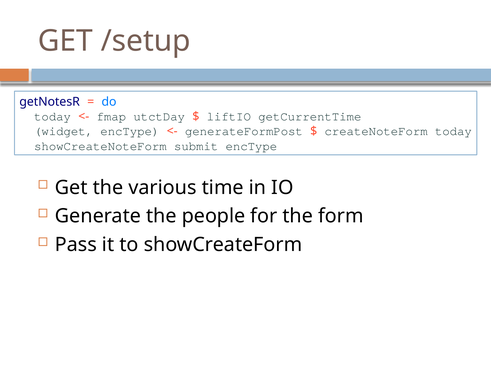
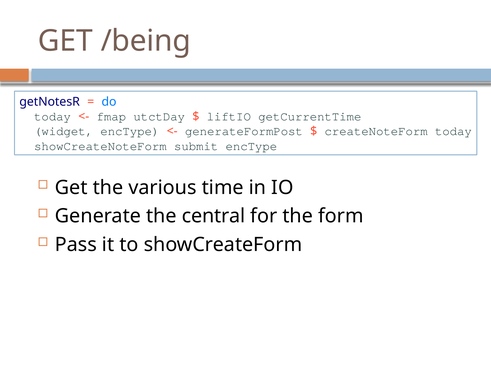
/setup: /setup -> /being (146, 41)
people: people -> central (214, 216)
